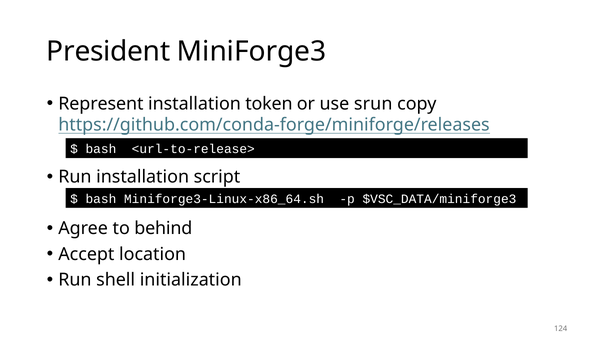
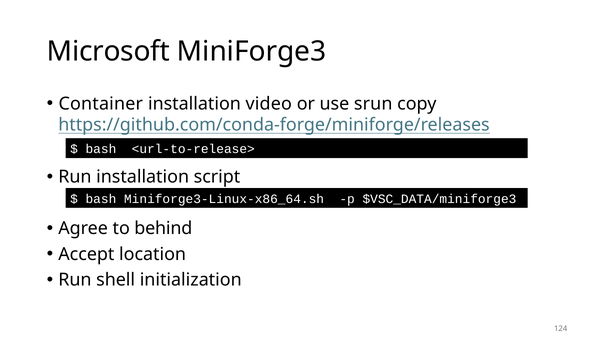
President: President -> Microsoft (108, 52)
Represent: Represent -> Container (101, 104)
token: token -> video (269, 104)
